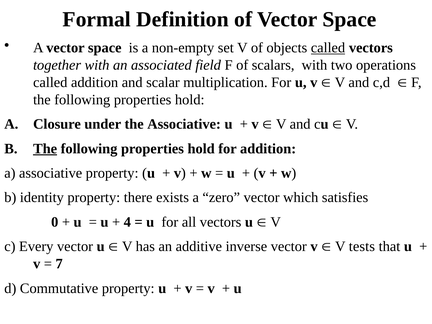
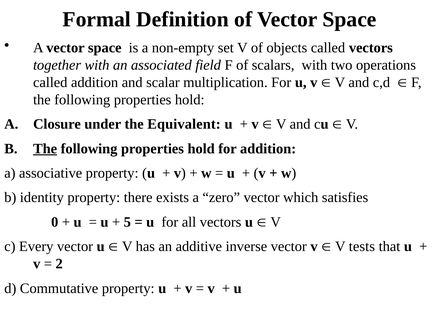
called underline: present -> none (328, 48)
the Associative: Associative -> Equivalent (184, 124)
4: 4 -> 5 (127, 222)
7: 7 -> 2 (59, 264)
